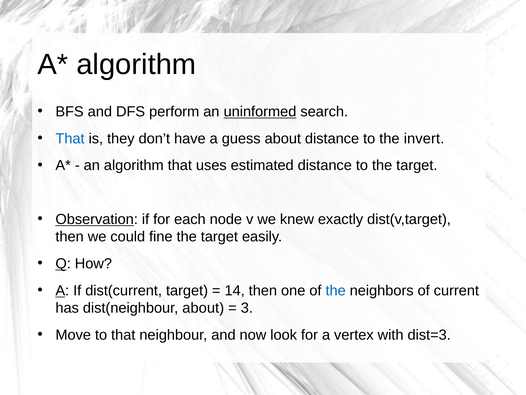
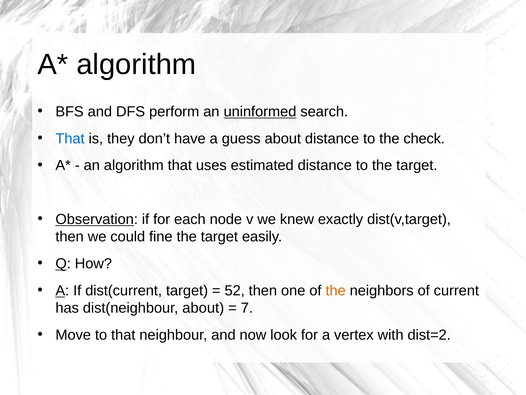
invert: invert -> check (424, 138)
14: 14 -> 52 (235, 290)
the colour: blue -> orange (336, 290)
3: 3 -> 7 (247, 308)
dist=3: dist=3 -> dist=2 (429, 334)
